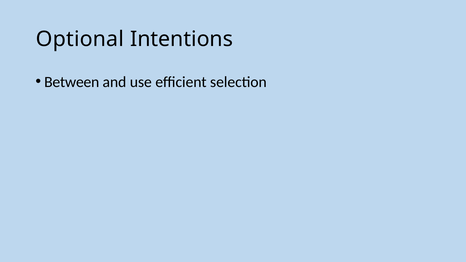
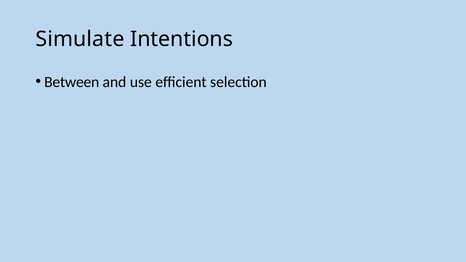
Optional: Optional -> Simulate (80, 39)
